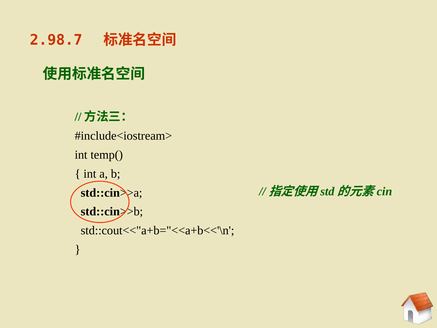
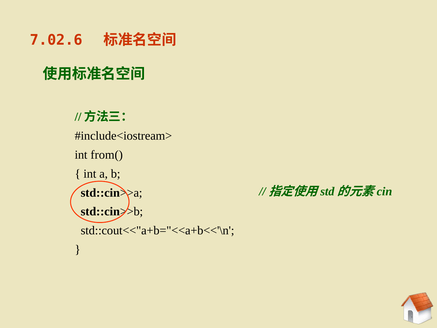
2.98.7: 2.98.7 -> 7.02.6 (56, 40)
temp(: temp( -> from( (107, 155)
